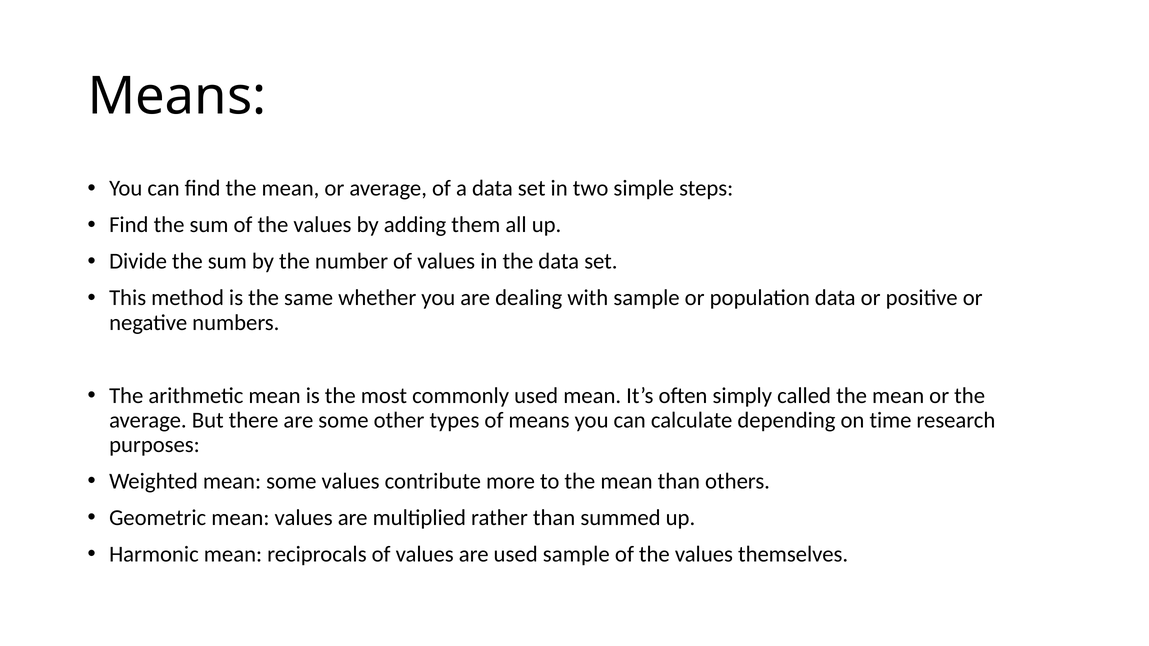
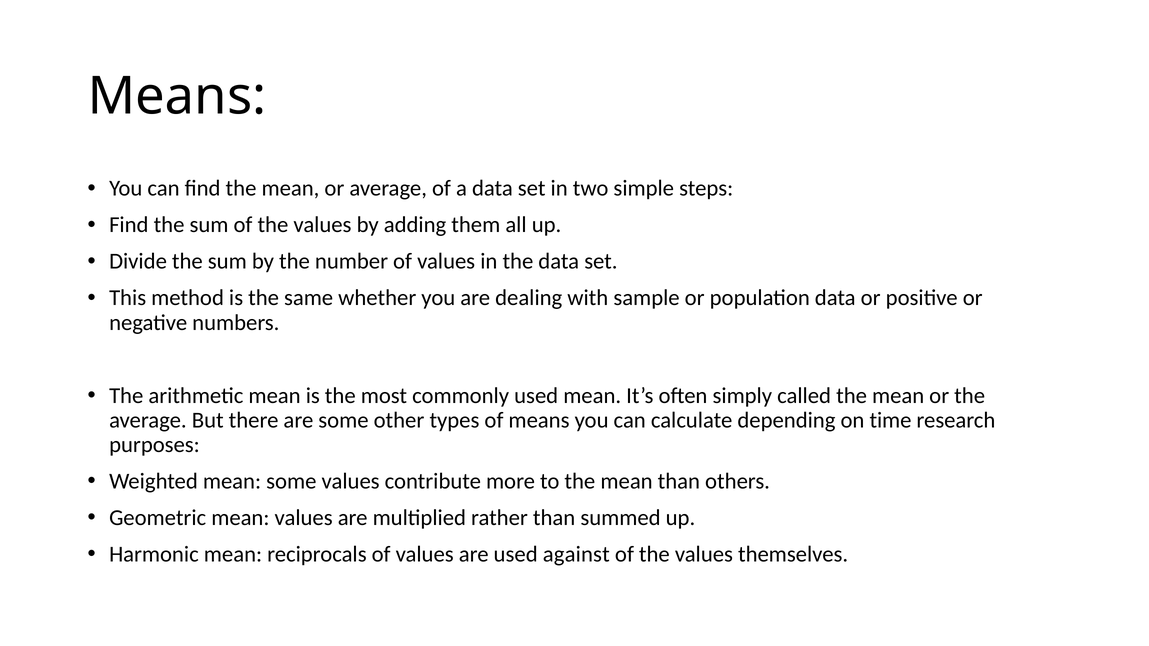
used sample: sample -> against (576, 554)
